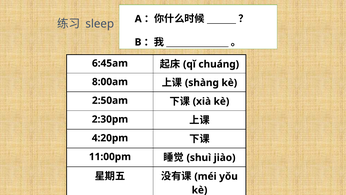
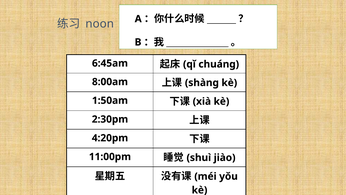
sleep: sleep -> noon (100, 24)
2:50am: 2:50am -> 1:50am (110, 100)
